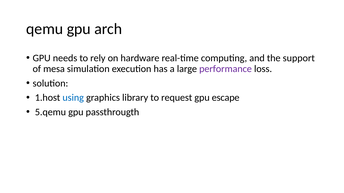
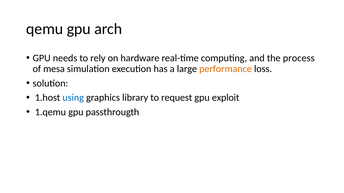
support: support -> process (299, 58)
performance colour: purple -> orange (226, 69)
escape: escape -> exploit (226, 98)
5.qemu: 5.qemu -> 1.qemu (50, 112)
